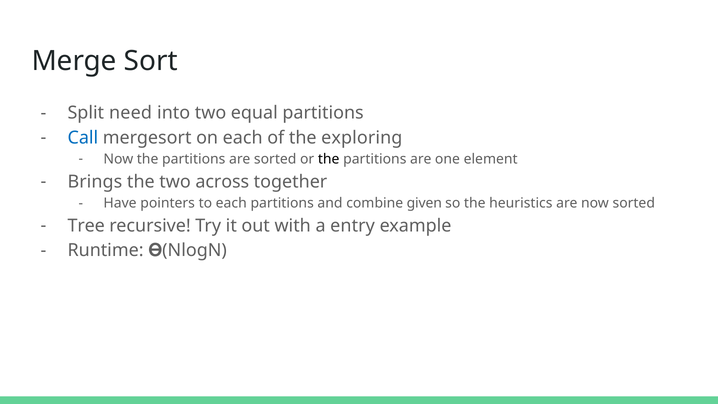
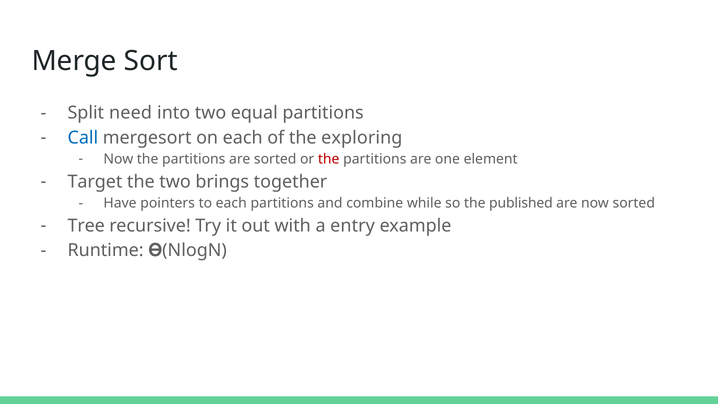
the colour: black -> red (329, 159)
Brings: Brings -> Target (95, 182)
across: across -> brings (222, 182)
given: given -> while (424, 203)
heuristics: heuristics -> published (521, 203)
